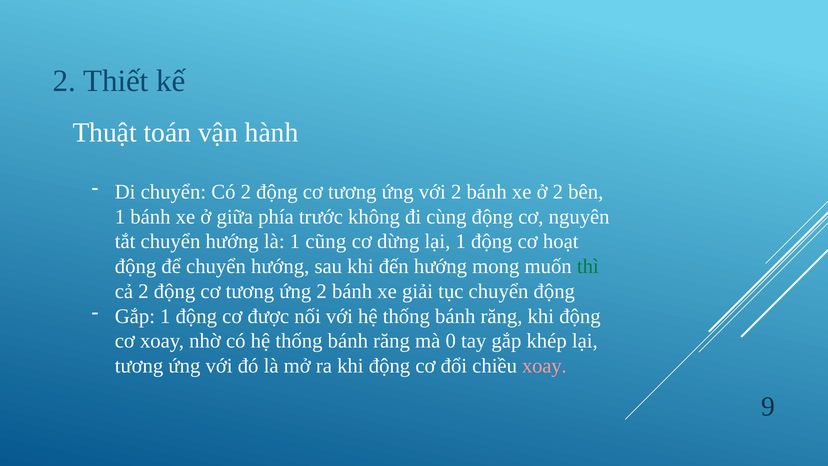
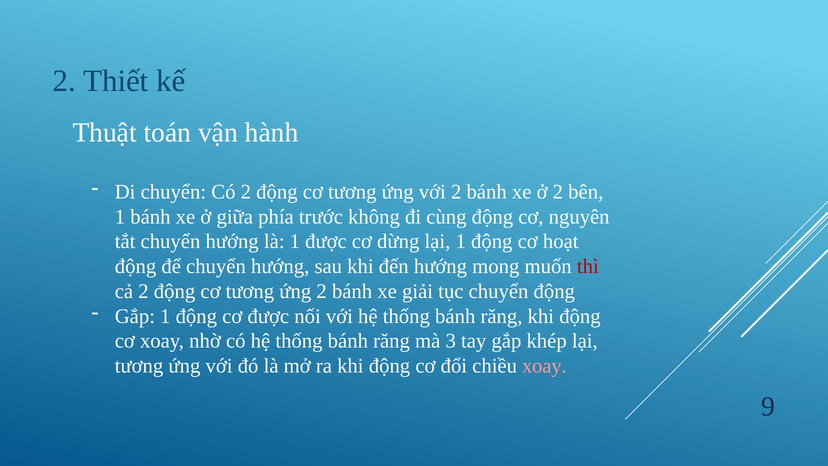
1 cũng: cũng -> được (326, 241)
thì colour: green -> red (588, 266)
0: 0 -> 3 (451, 341)
